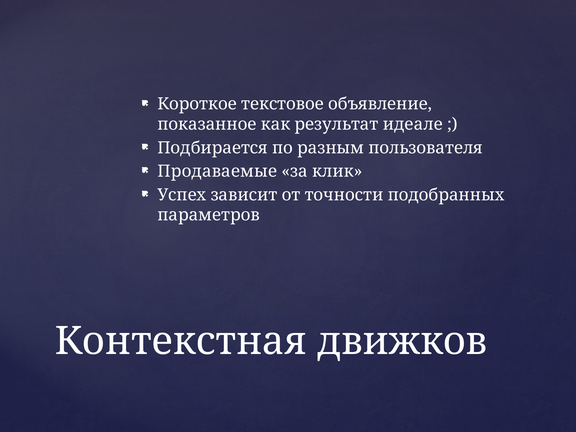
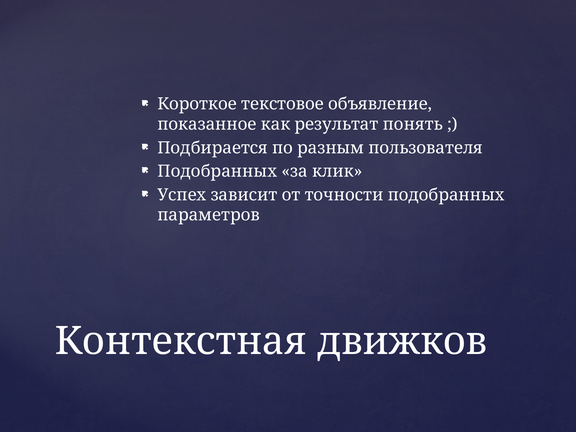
идеале: идеале -> понять (413, 124)
Продаваемые: Продаваемые -> Подобранных (217, 171)
